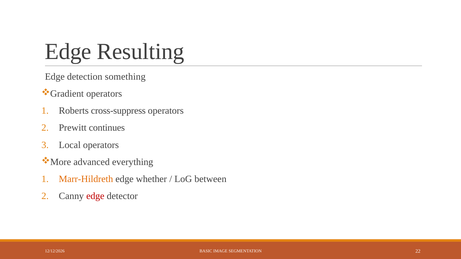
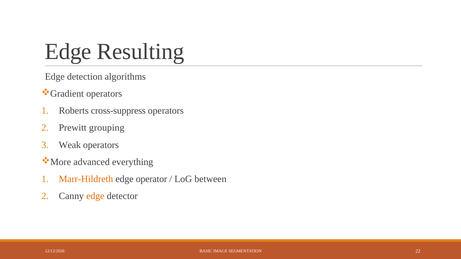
something: something -> algorithms (125, 77)
continues: continues -> grouping (107, 128)
Local: Local -> Weak (70, 145)
whether: whether -> operator (152, 179)
edge colour: red -> orange (95, 196)
